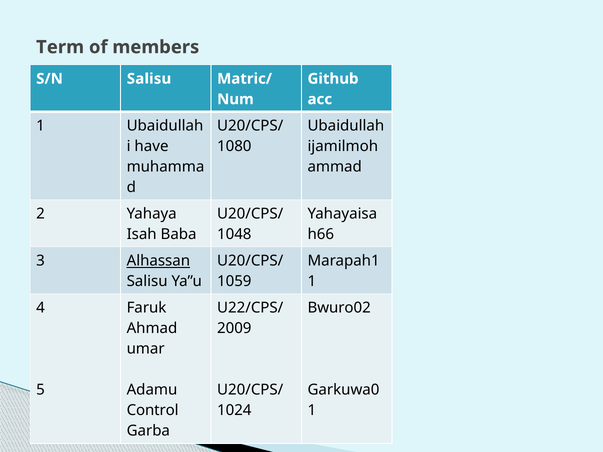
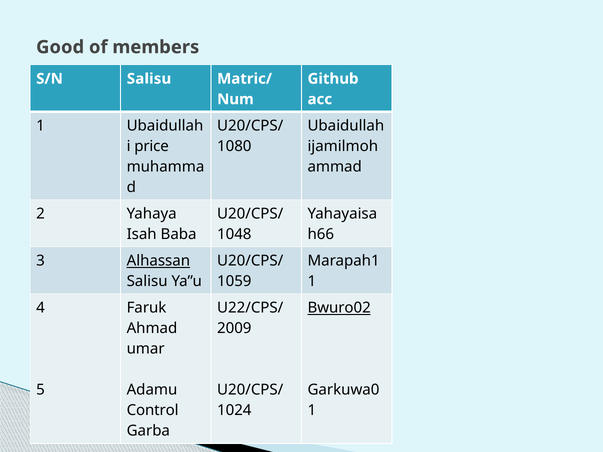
Term: Term -> Good (60, 47)
have: have -> price (152, 146)
Bwuro02 underline: none -> present (339, 308)
